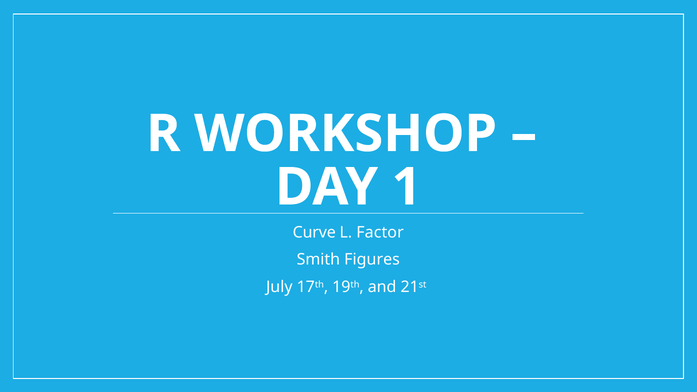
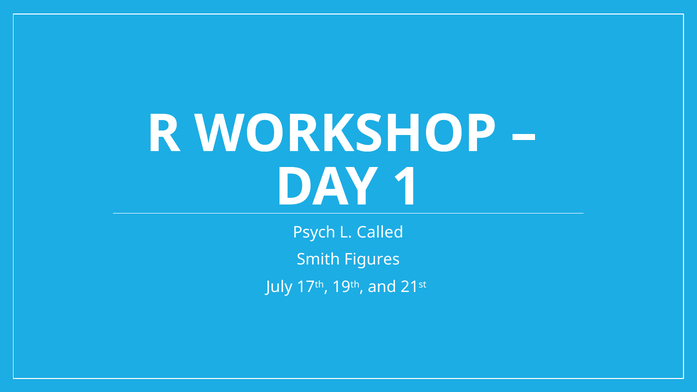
Curve: Curve -> Psych (314, 232)
Factor: Factor -> Called (380, 232)
